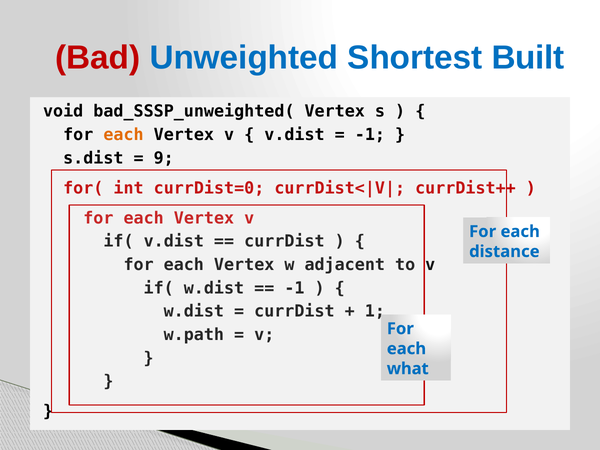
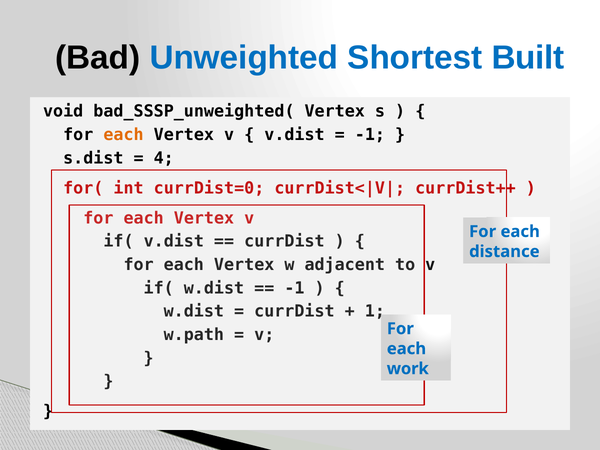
Bad colour: red -> black (98, 58)
9: 9 -> 4 (164, 158)
what: what -> work (408, 369)
